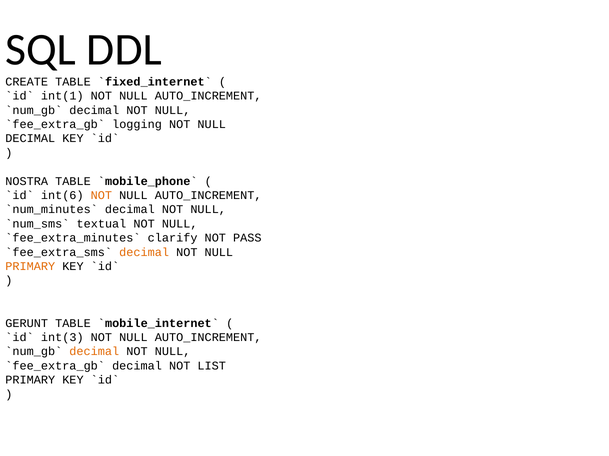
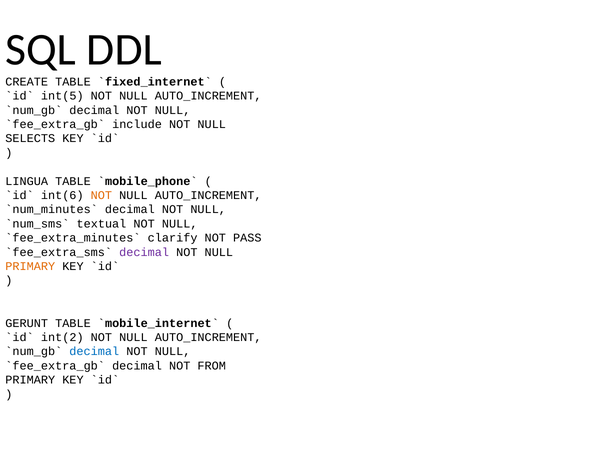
int(1: int(1 -> int(5 (62, 96)
logging: logging -> include (137, 125)
DECIMAL: DECIMAL -> SELECTS (30, 139)
NOSTRA: NOSTRA -> LINGUA (27, 181)
decimal colour: orange -> purple (144, 253)
int(3: int(3 -> int(2 (62, 338)
decimal colour: orange -> blue (94, 352)
LIST: LIST -> FROM (212, 366)
